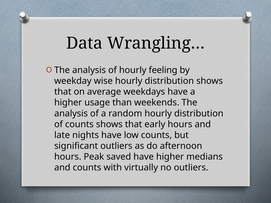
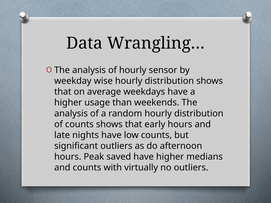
feeling: feeling -> sensor (163, 70)
